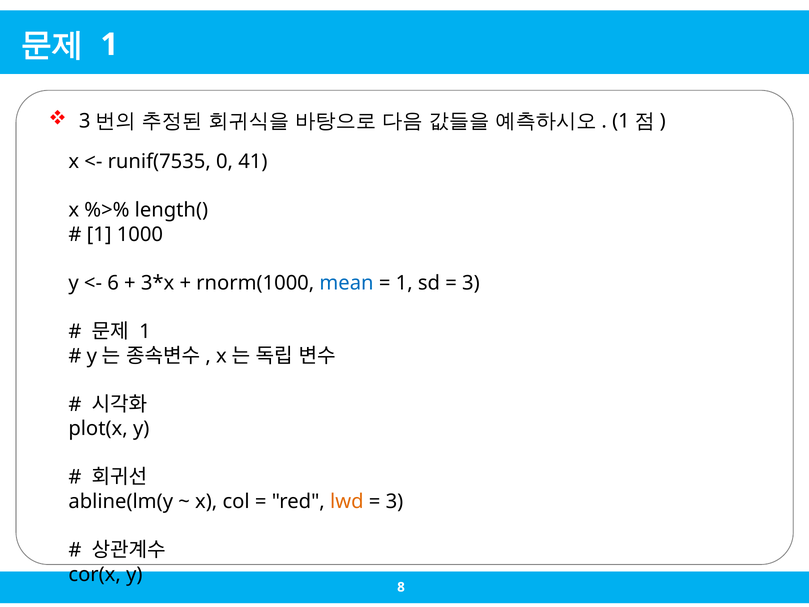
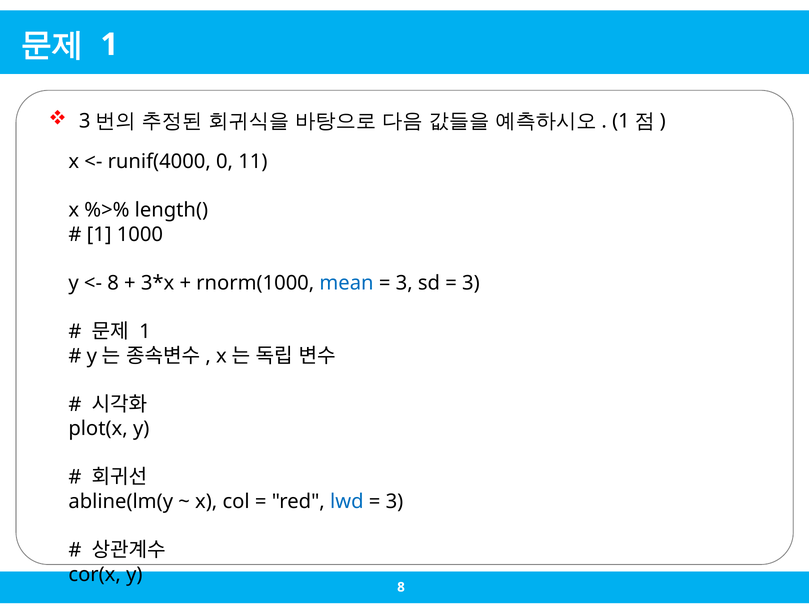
runif(7535: runif(7535 -> runif(4000 (159, 162)
41: 41 -> 11 (253, 162)
6: 6 -> 8 (113, 283)
1: 1 -> 3 (404, 283)
lwd colour: orange -> blue (347, 501)
